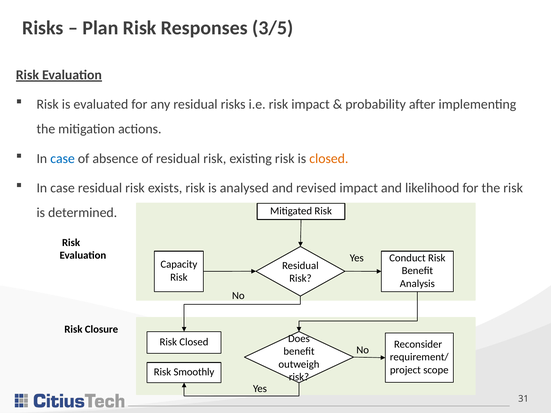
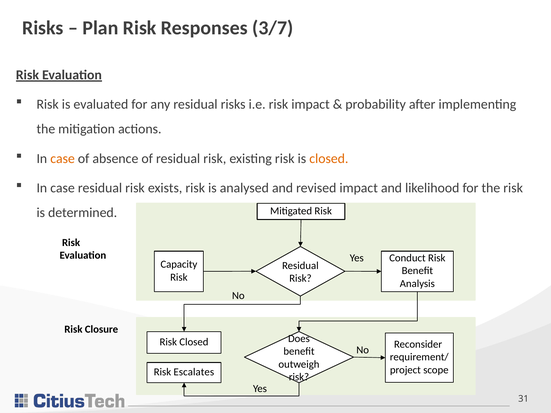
3/5: 3/5 -> 3/7 (273, 28)
case colour: blue -> orange (63, 159)
Smoothly: Smoothly -> Escalates (194, 372)
